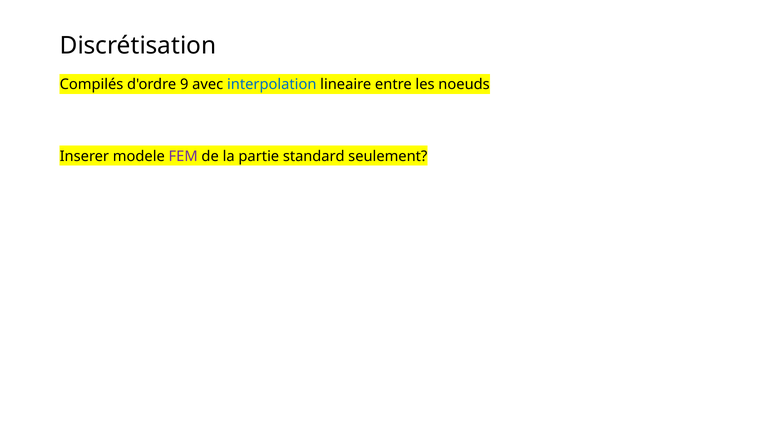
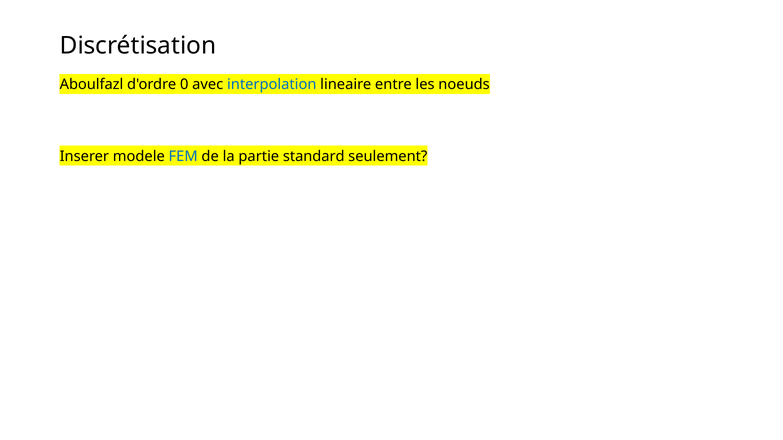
Compilés: Compilés -> Aboulfazl (92, 85)
9: 9 -> 0 (184, 85)
FEM colour: purple -> blue (183, 157)
